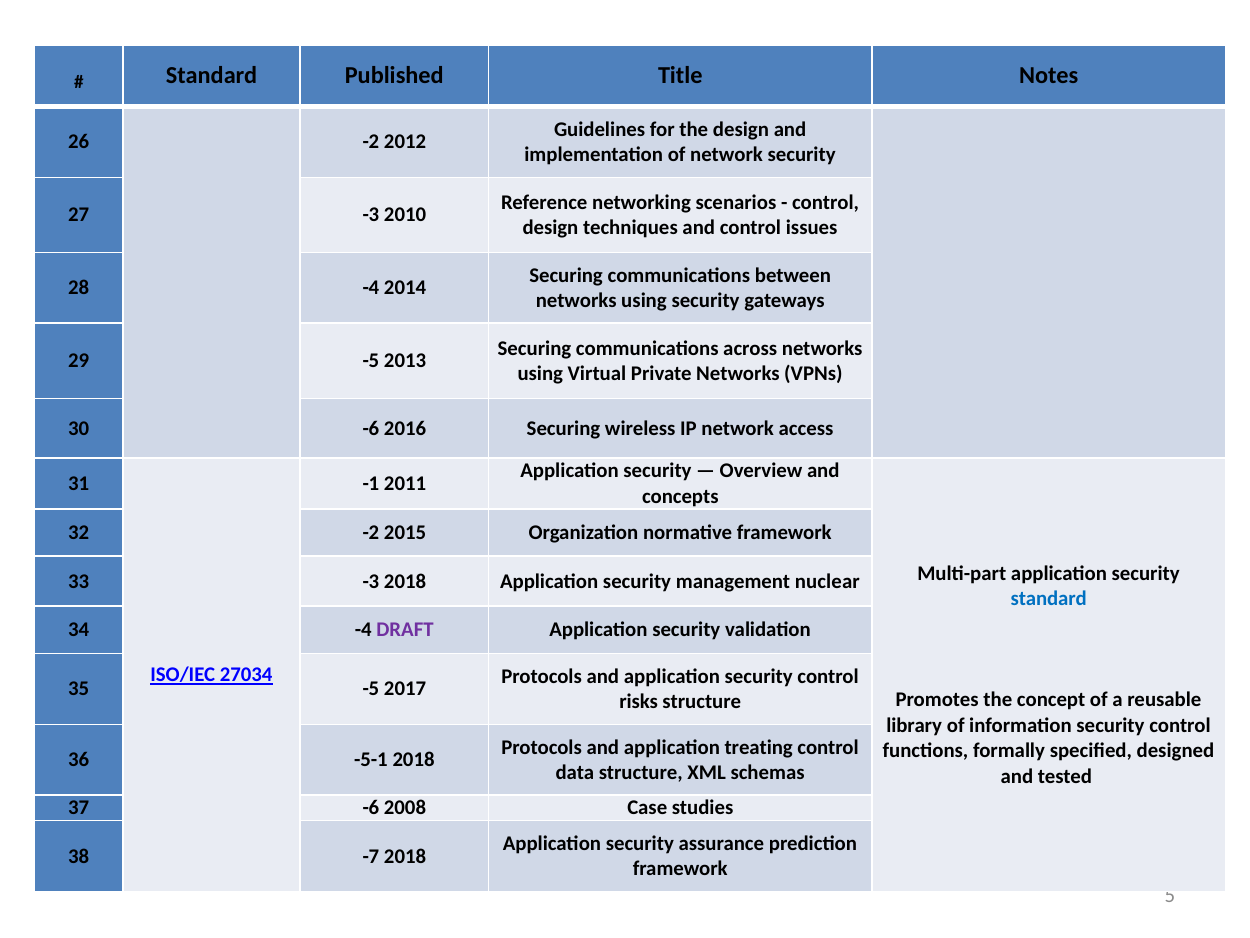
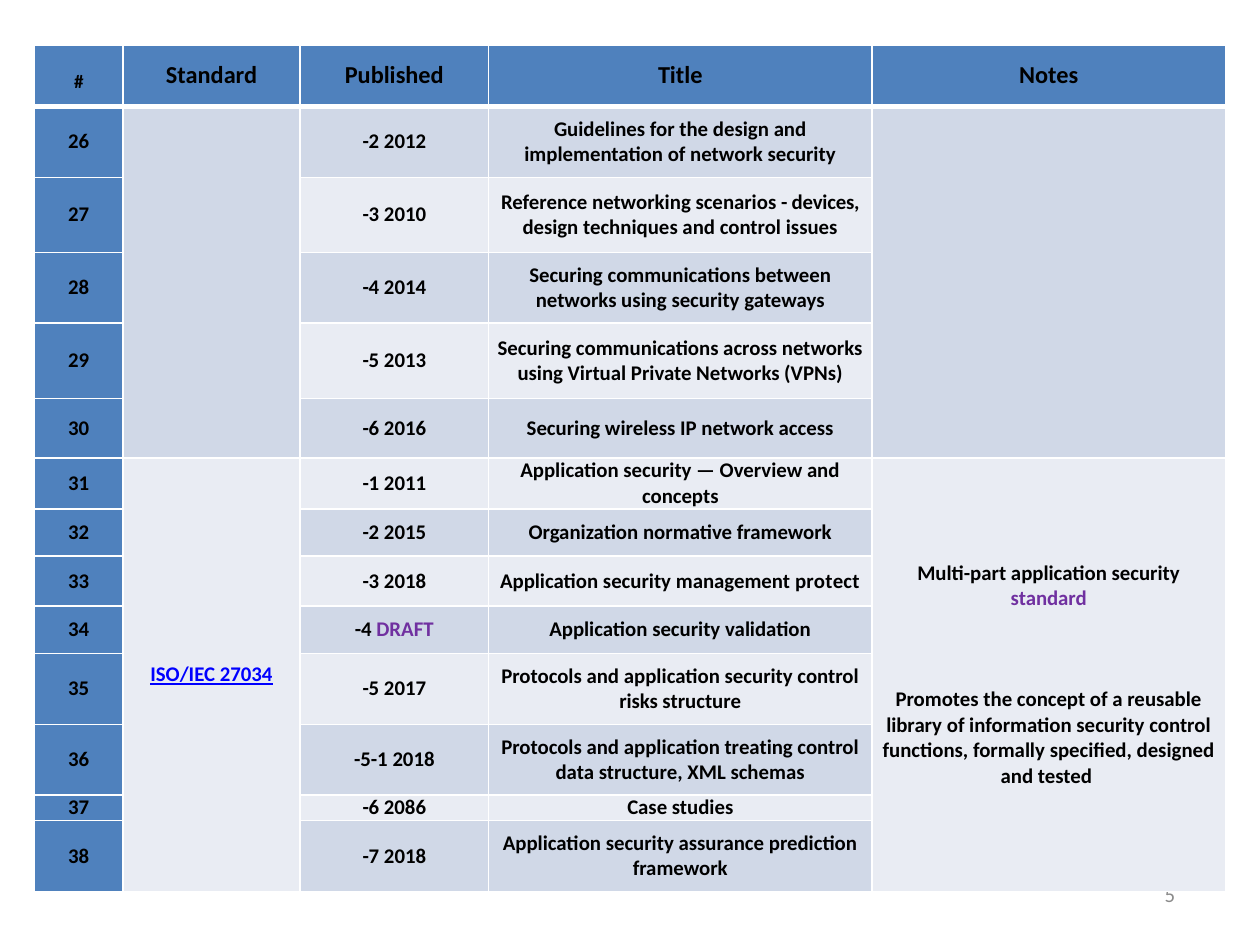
control: control -> devices (826, 202)
nuclear: nuclear -> protect (827, 581)
standard colour: blue -> purple (1049, 599)
2008: 2008 -> 2086 (405, 808)
